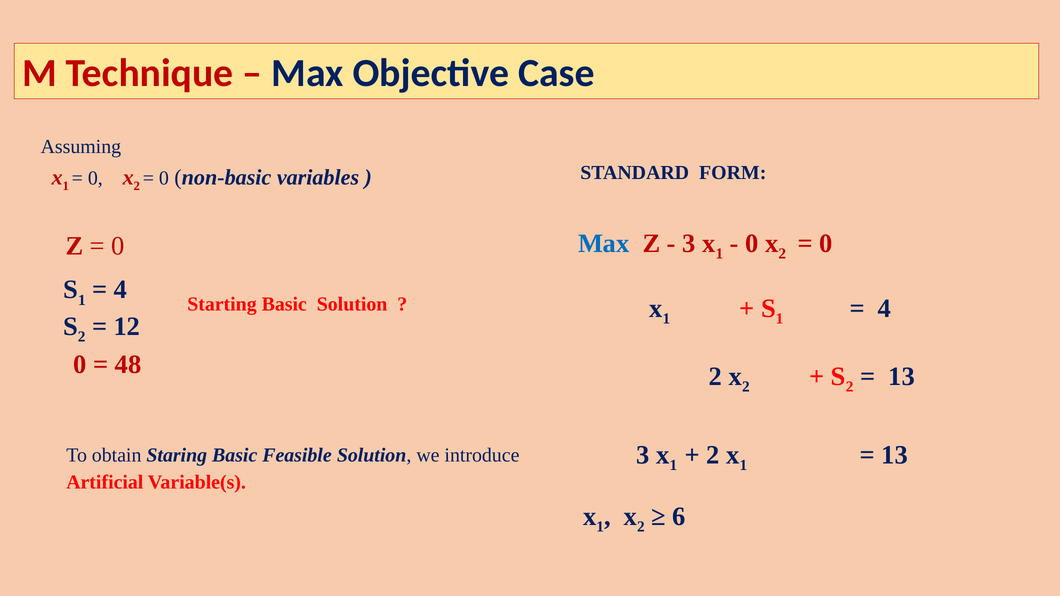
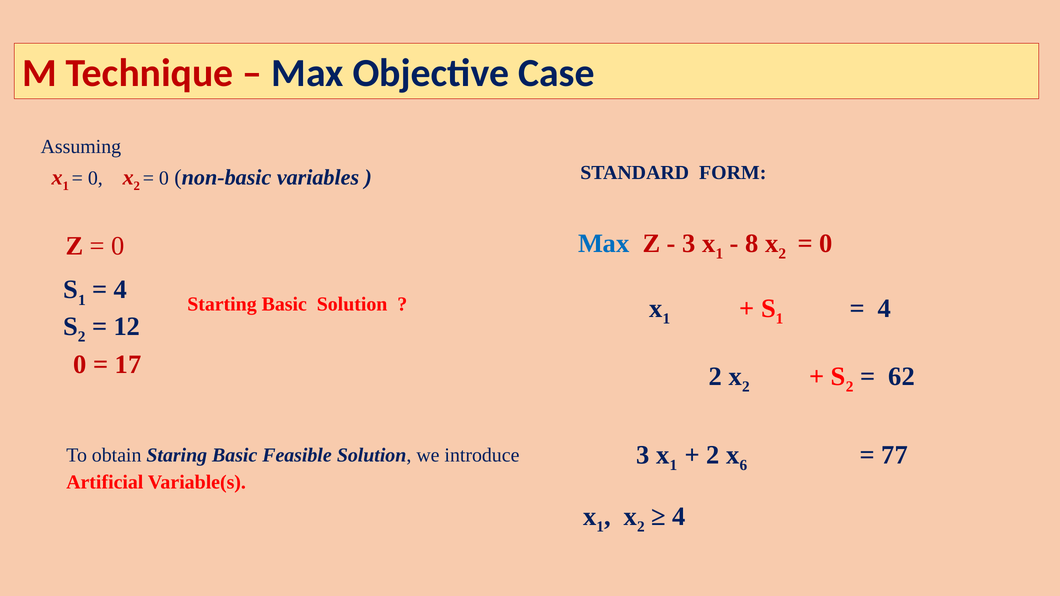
0: 0 -> 8 (752, 244)
48: 48 -> 17 (128, 365)
13: 13 -> 62 (902, 376)
1: 1 -> 6 (743, 465)
13: 13 -> 77 (895, 455)
6: 6 -> 4 (679, 517)
